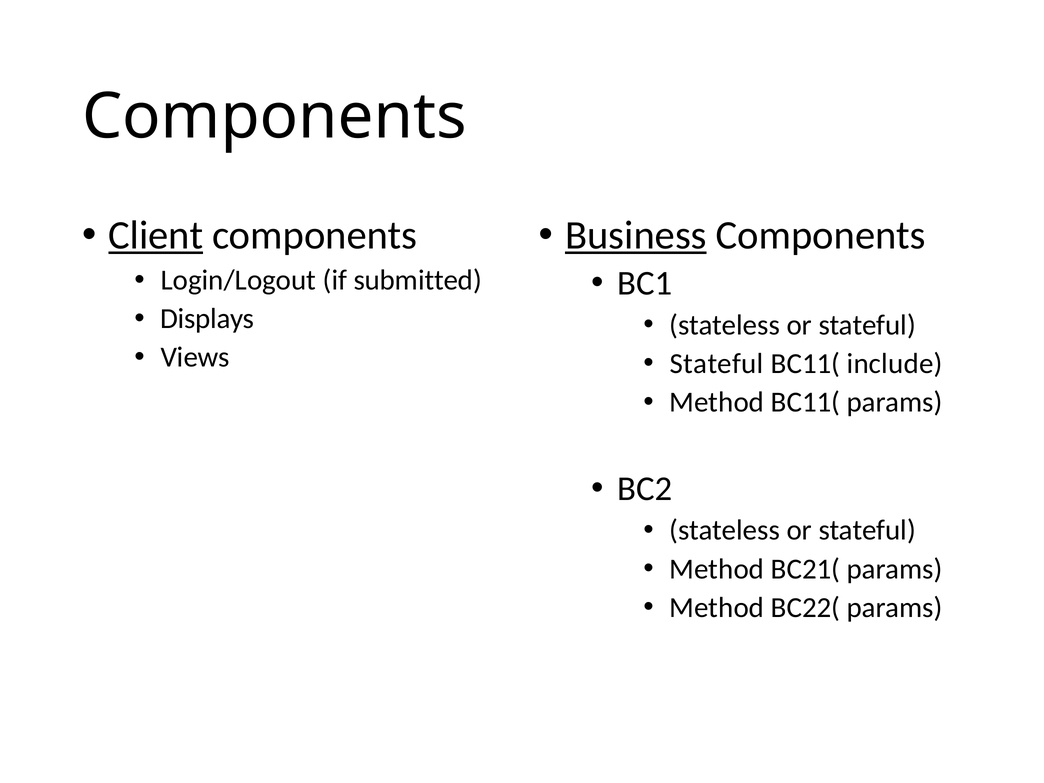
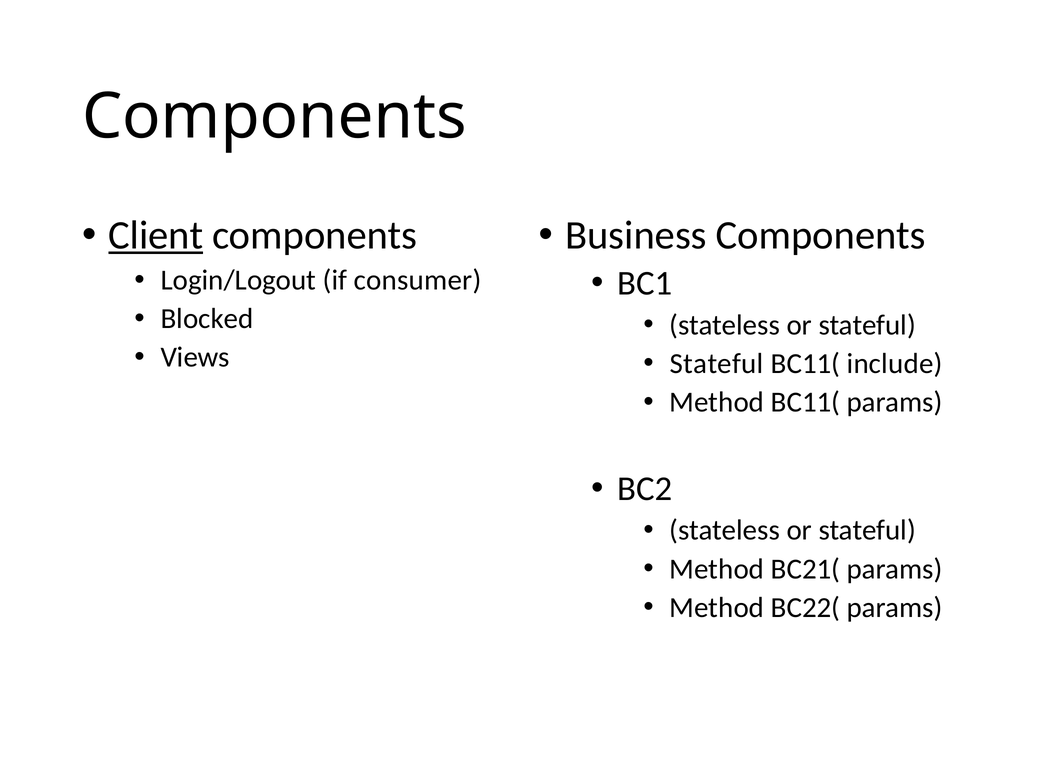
Business underline: present -> none (636, 235)
submitted: submitted -> consumer (417, 280)
Displays: Displays -> Blocked (207, 319)
